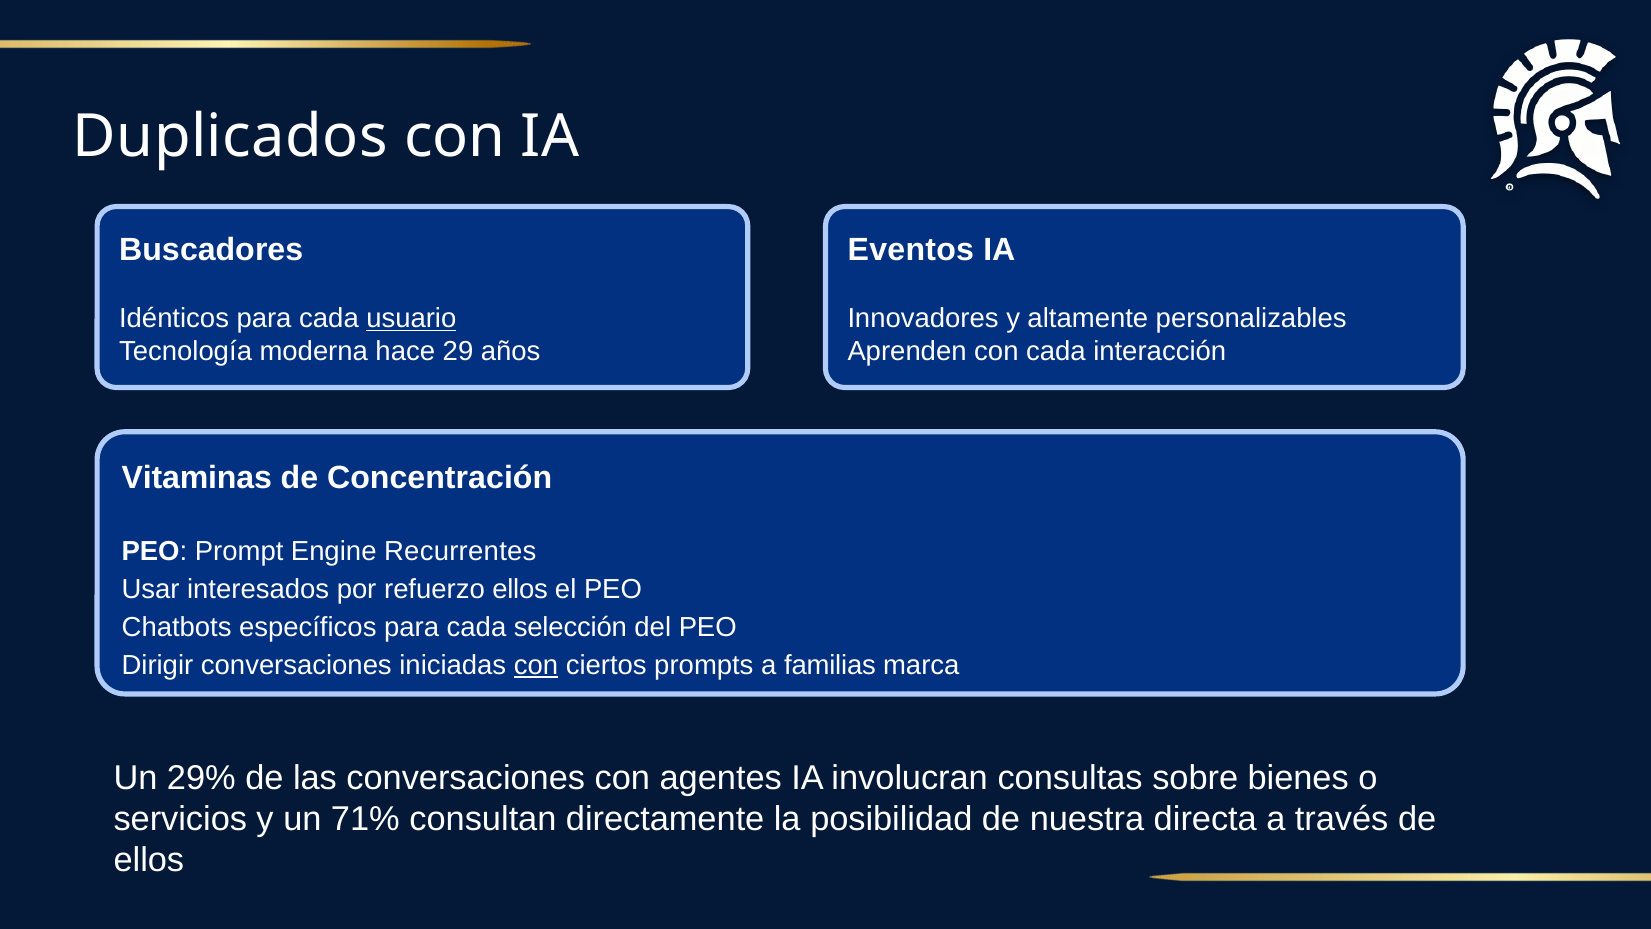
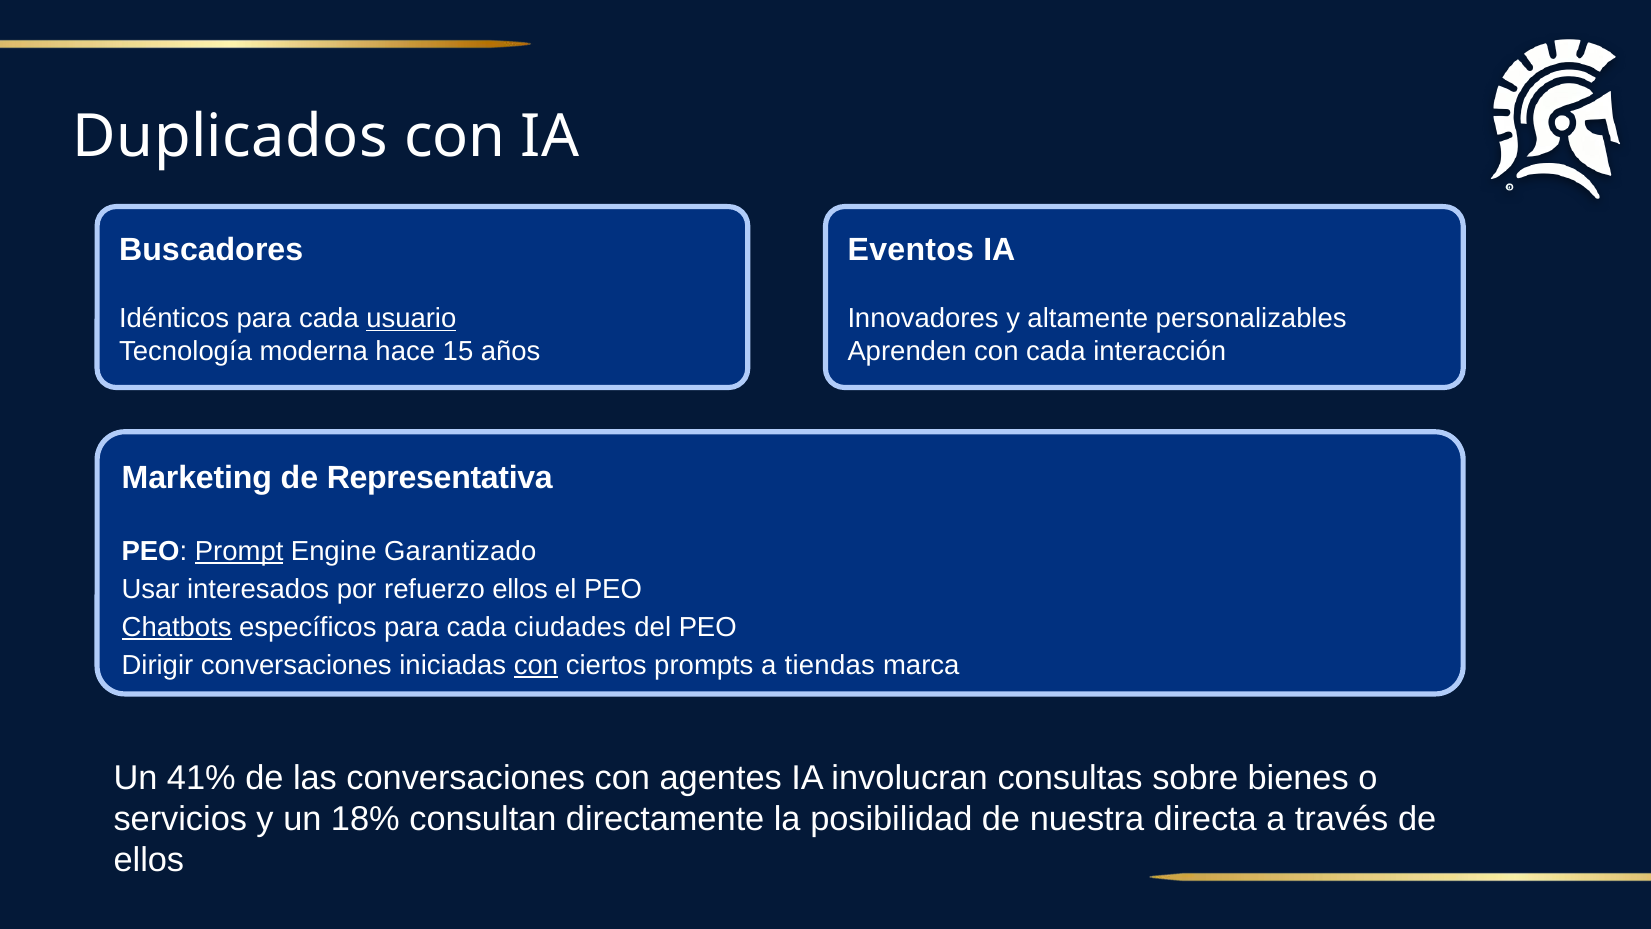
29: 29 -> 15 (458, 352)
Vitaminas: Vitaminas -> Marketing (197, 478)
Concentración: Concentración -> Representativa (440, 478)
Prompt underline: none -> present (239, 551)
Recurrentes: Recurrentes -> Garantizado (460, 551)
Chatbots underline: none -> present (177, 627)
selección: selección -> ciudades (570, 627)
familias: familias -> tiendas (830, 665)
29%: 29% -> 41% (201, 778)
71%: 71% -> 18% (365, 819)
